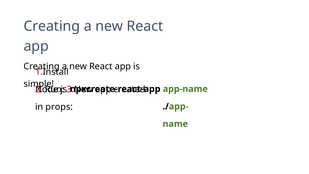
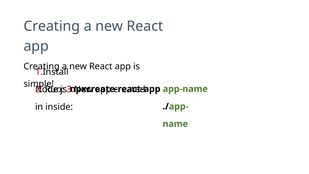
props: props -> inside (59, 107)
